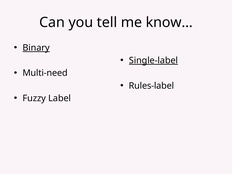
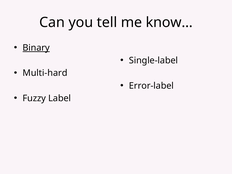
Single-label underline: present -> none (153, 60)
Multi-need: Multi-need -> Multi-hard (45, 73)
Rules-label: Rules-label -> Error-label (151, 86)
